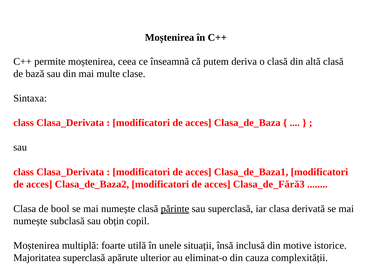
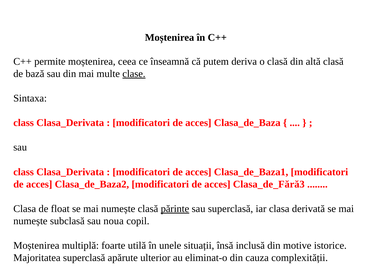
clase underline: none -> present (134, 74)
bool: bool -> float (60, 209)
obțin: obțin -> noua (114, 221)
